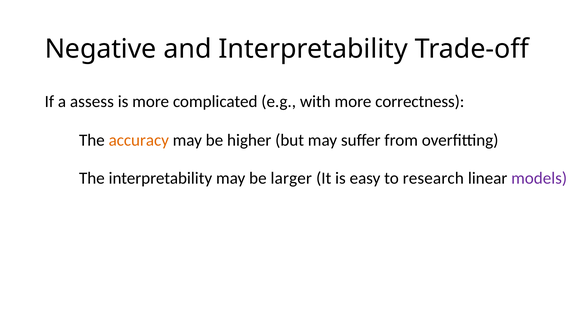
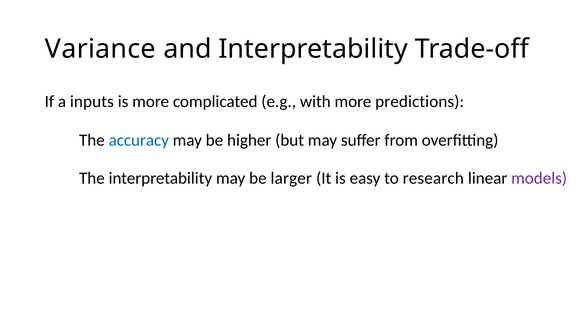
Negative: Negative -> Variance (100, 49)
assess: assess -> inputs (92, 102)
correctness: correctness -> predictions (420, 102)
accuracy colour: orange -> blue (139, 141)
